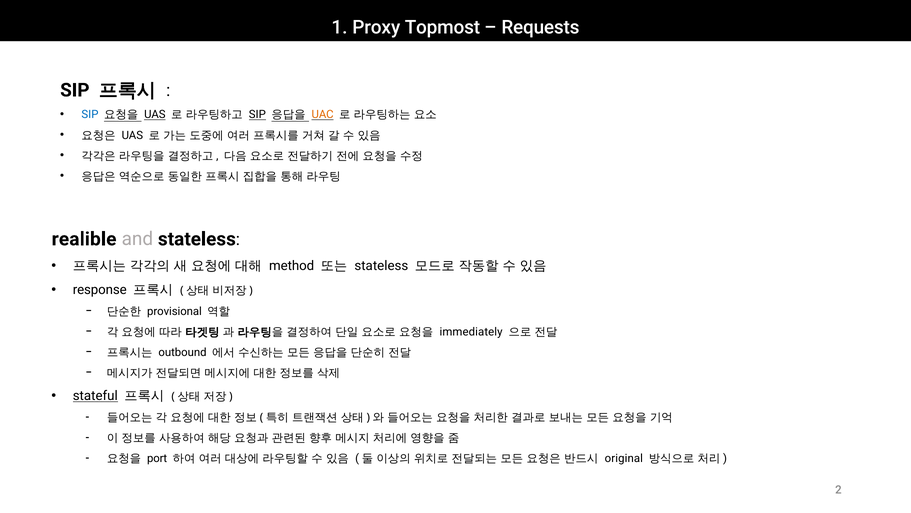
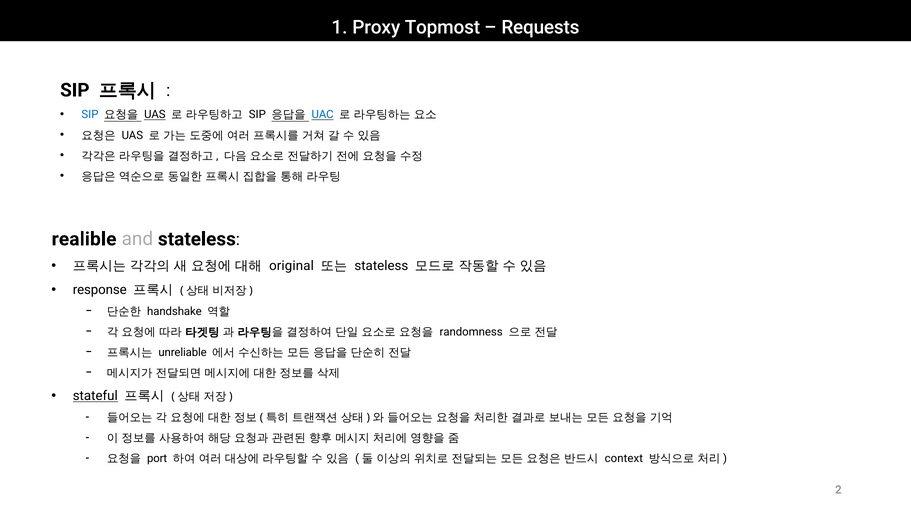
SIP underline: present -> none (257, 115)
UAC colour: orange -> blue (323, 115)
method: method -> original (292, 266)
provisional: provisional -> handshake (174, 311)
immediately: immediately -> randomness (471, 332)
outbound: outbound -> unreliable (183, 352)
original: original -> context (624, 458)
